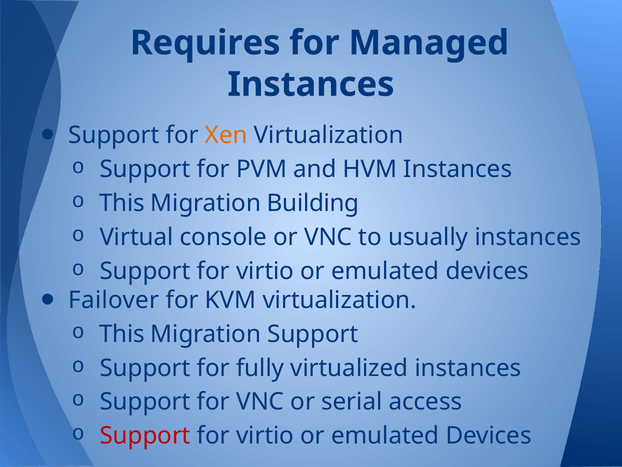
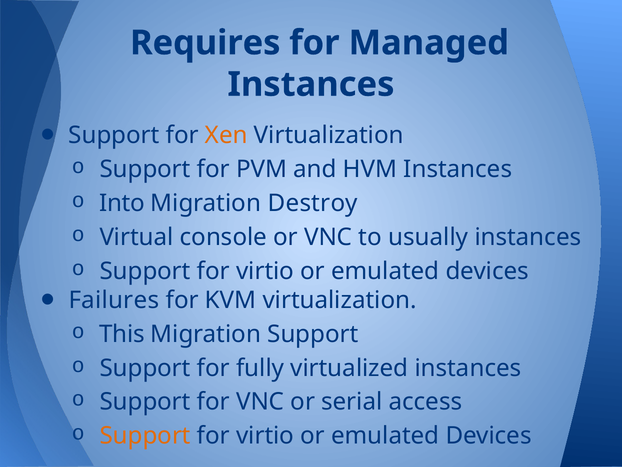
This: This -> Into (122, 203)
Building: Building -> Destroy (313, 203)
Failover: Failover -> Failures (114, 300)
Support colour: red -> orange (145, 435)
